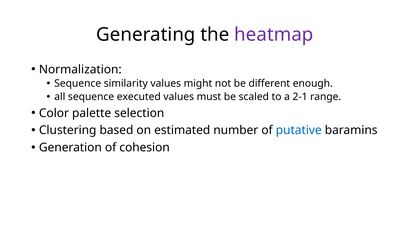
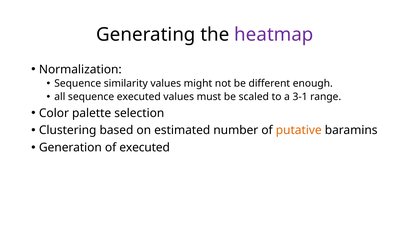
2-1: 2-1 -> 3-1 (300, 97)
putative colour: blue -> orange (299, 130)
of cohesion: cohesion -> executed (145, 147)
